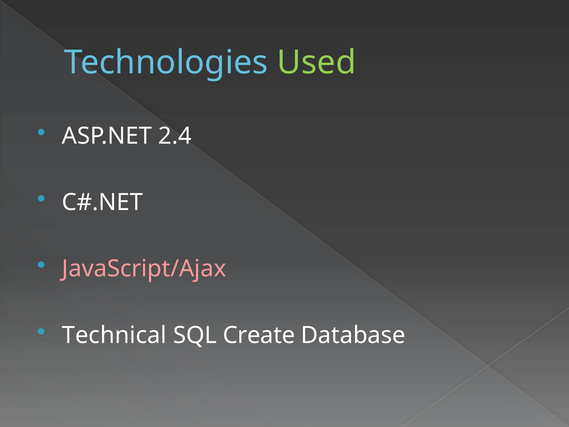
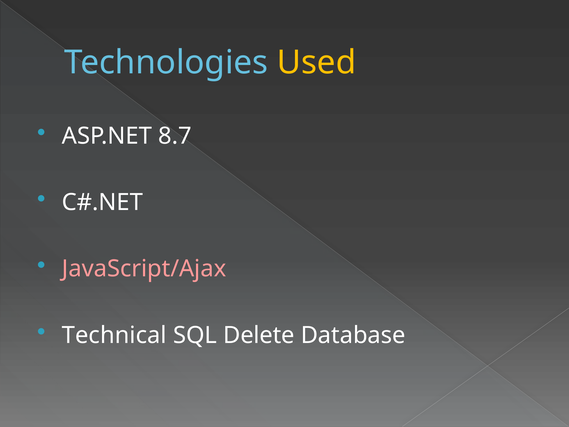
Used colour: light green -> yellow (316, 62)
2.4: 2.4 -> 8.7 (175, 136)
Create: Create -> Delete (259, 335)
